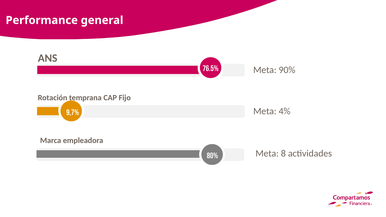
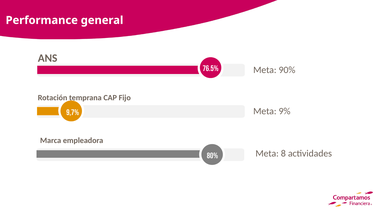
4%: 4% -> 9% (285, 111)
